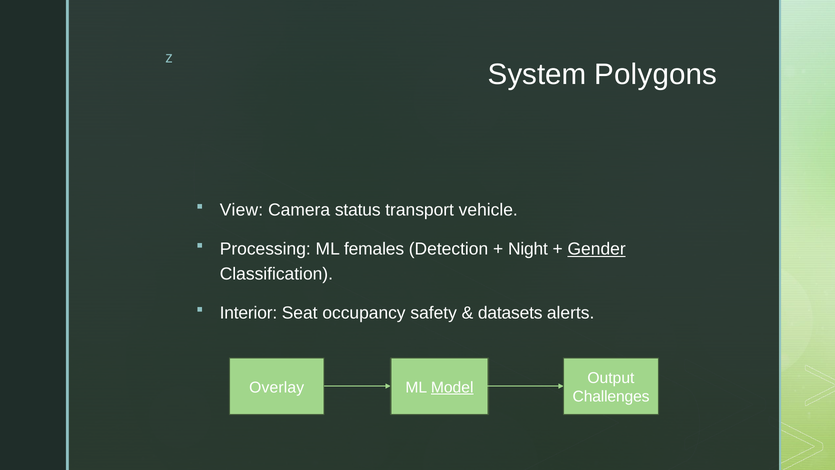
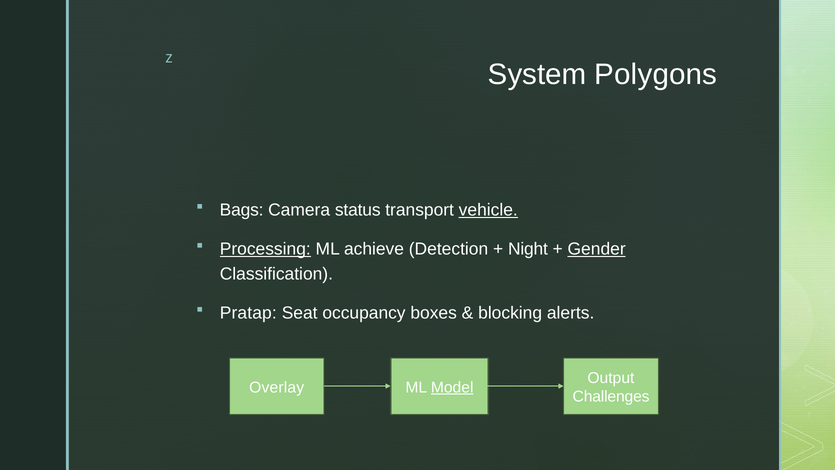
View: View -> Bags (242, 210)
vehicle underline: none -> present (488, 210)
Processing underline: none -> present (265, 249)
females: females -> achieve (374, 249)
Interior: Interior -> Pratap (248, 313)
safety: safety -> boxes (434, 313)
datasets: datasets -> blocking (510, 313)
